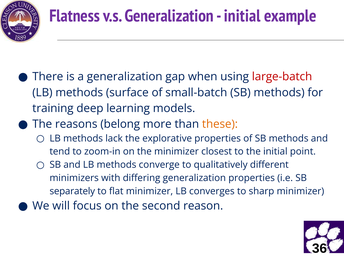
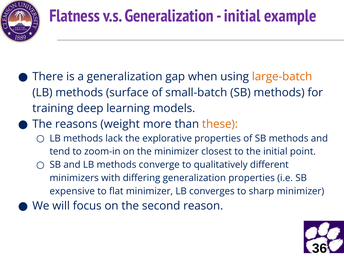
large-batch colour: red -> orange (282, 77)
belong: belong -> weight (120, 124)
separately: separately -> expensive (72, 191)
